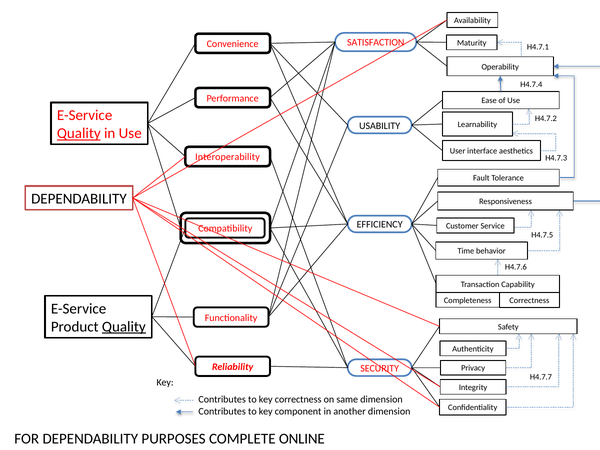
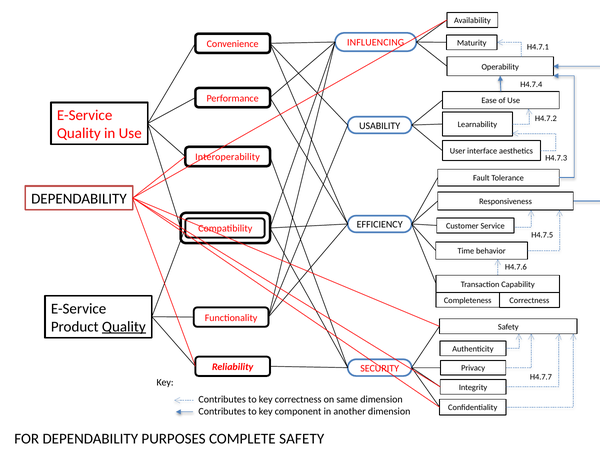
SATISFACTION: SATISFACTION -> INFLUENCING (376, 43)
Quality underline: present -> none (79, 133)
COMPLETE ONLINE: ONLINE -> SAFETY (302, 439)
